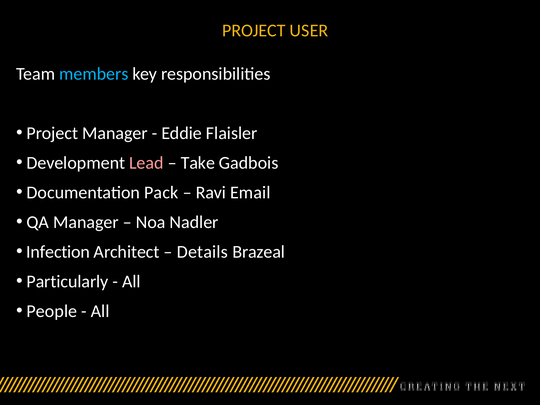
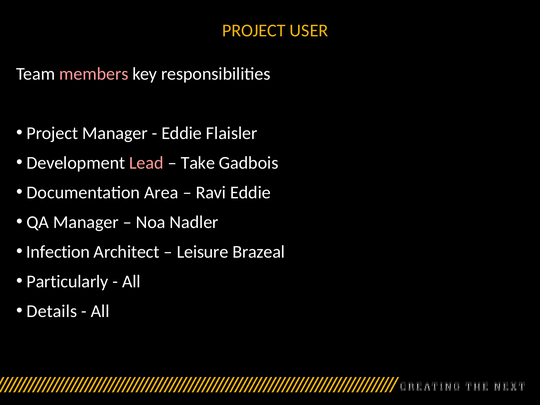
members colour: light blue -> pink (94, 74)
Pack: Pack -> Area (161, 193)
Ravi Email: Email -> Eddie (250, 193)
Details: Details -> Leisure (203, 252)
People: People -> Details (52, 311)
